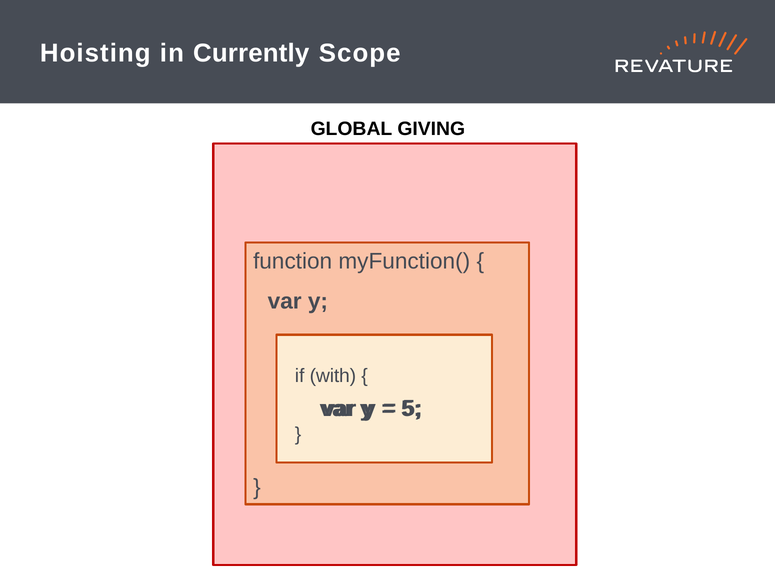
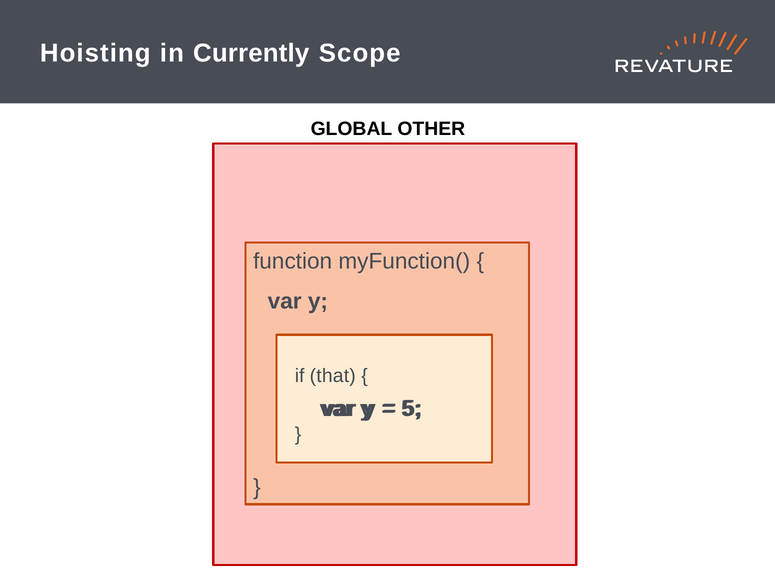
GIVING: GIVING -> OTHER (431, 129)
with: with -> that (333, 376)
